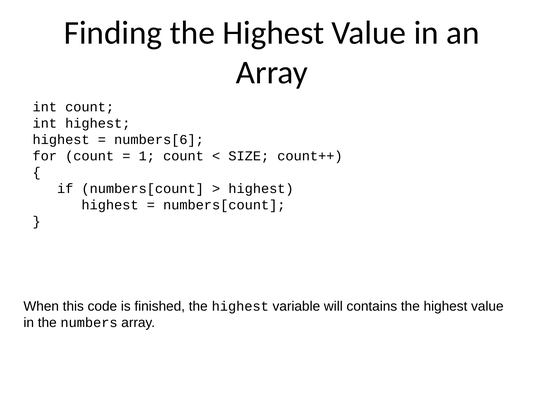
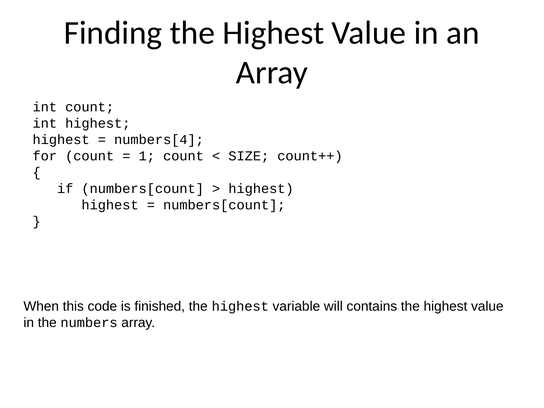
numbers[6: numbers[6 -> numbers[4 (159, 140)
